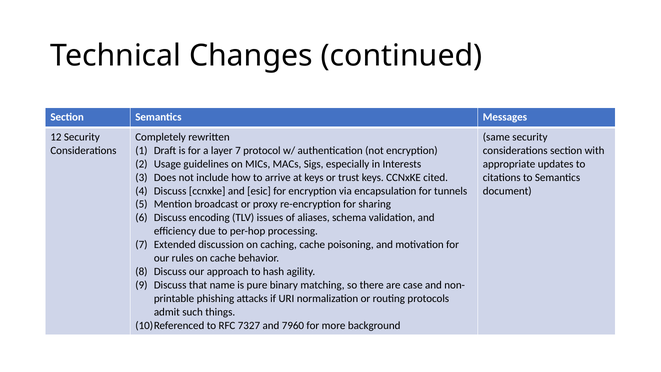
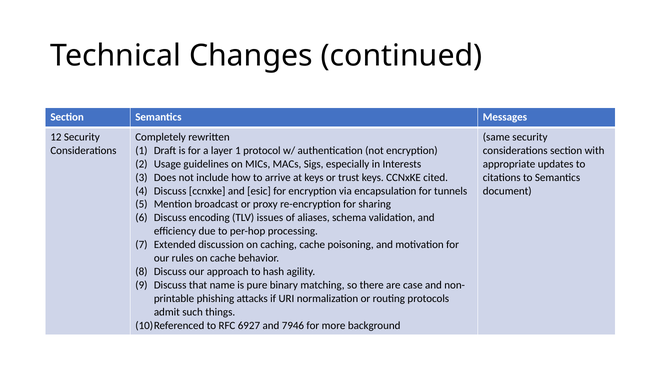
layer 7: 7 -> 1 (238, 150)
7327: 7327 -> 6927 (249, 325)
7960: 7960 -> 7946 (293, 325)
